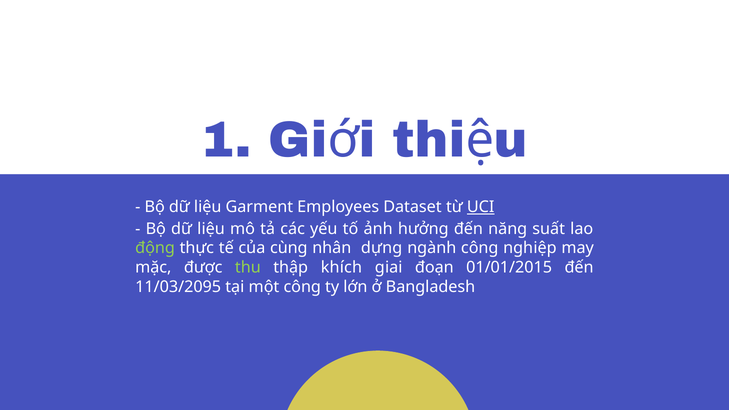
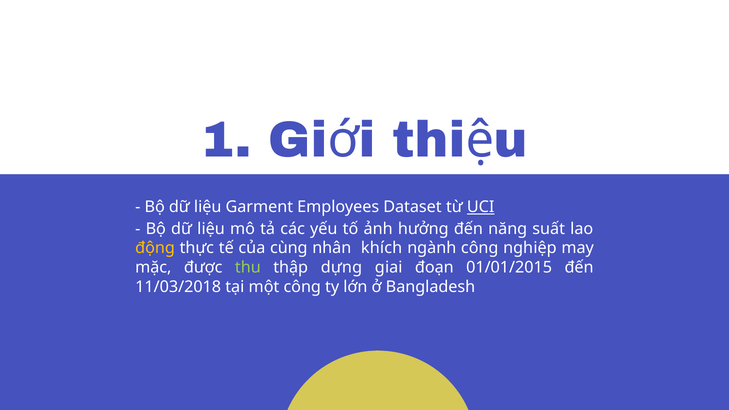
động colour: light green -> yellow (155, 248)
dựng: dựng -> khích (382, 248)
khích: khích -> dựng (341, 268)
11/03/2095: 11/03/2095 -> 11/03/2018 (178, 287)
